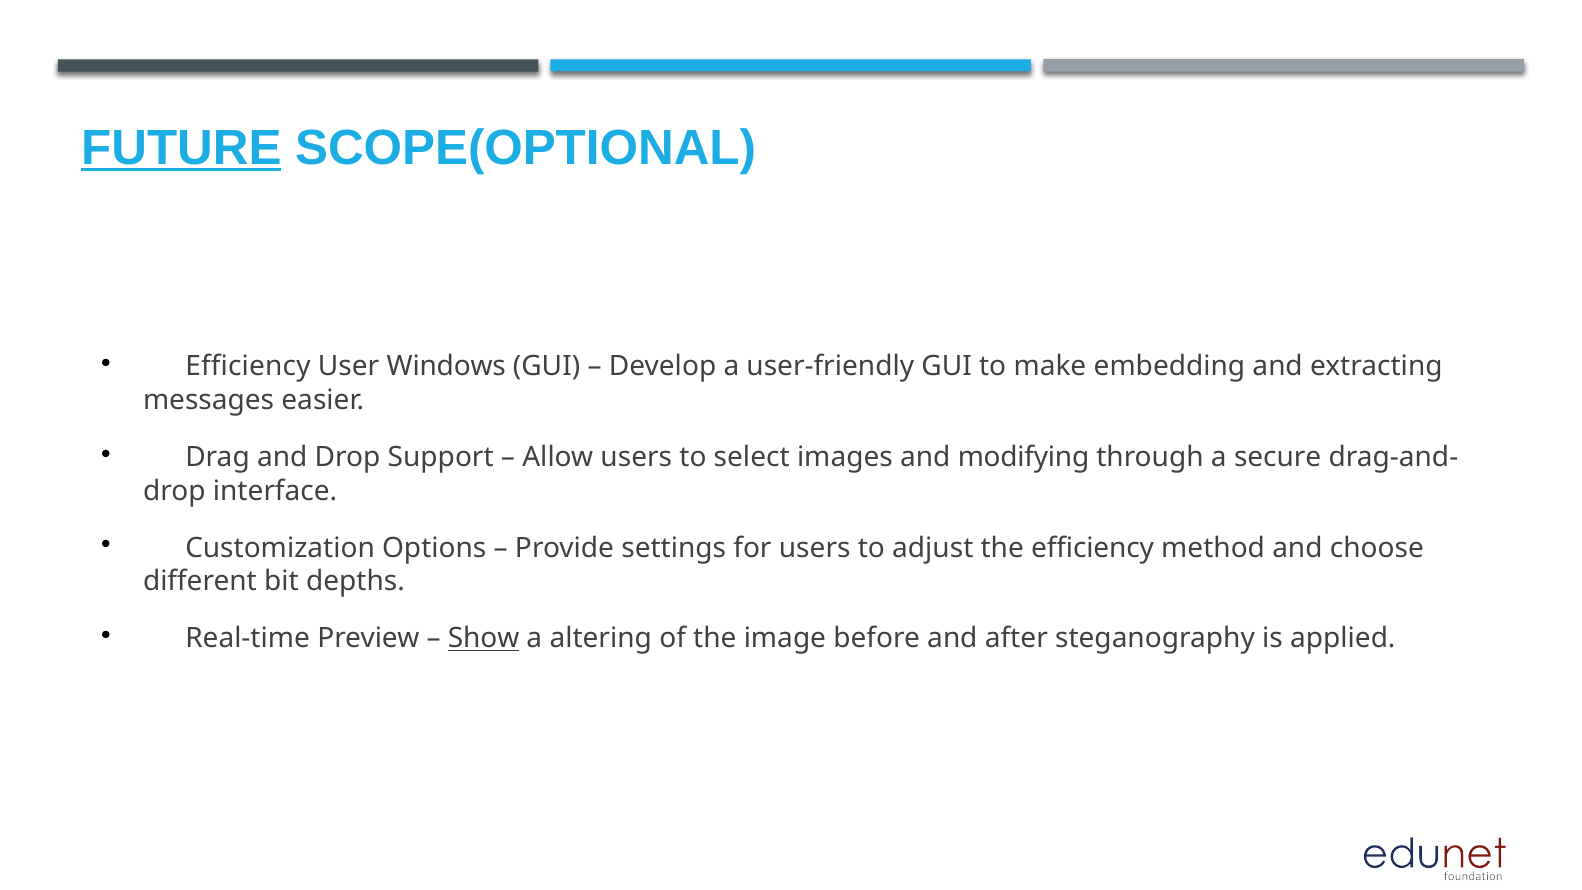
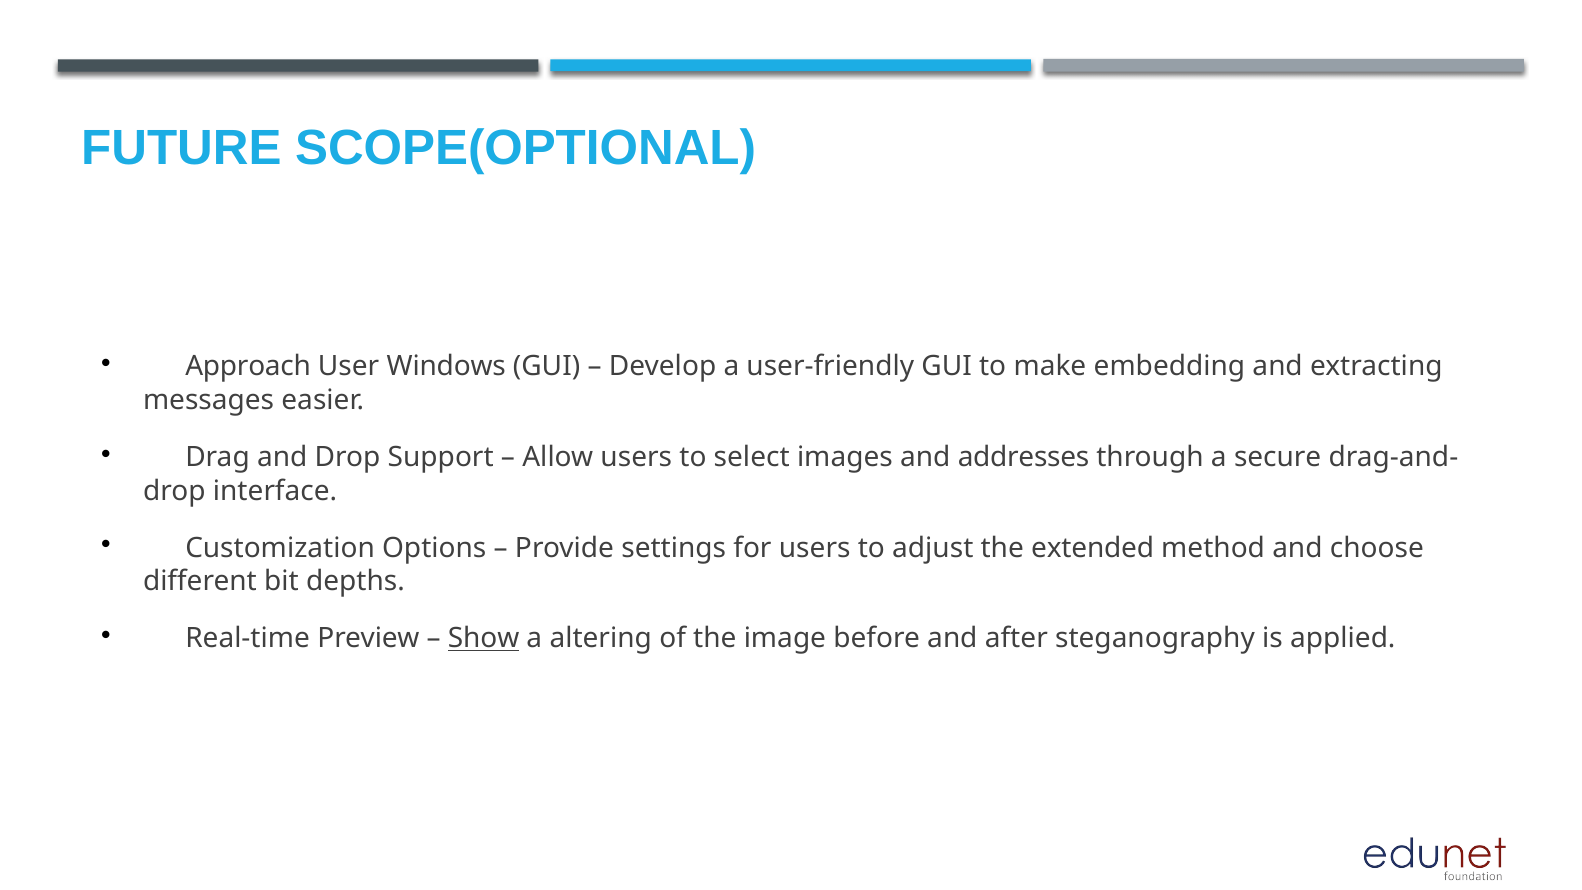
FUTURE underline: present -> none (181, 148)
Efficiency: Efficiency -> Approach (248, 367)
modifying: modifying -> addresses (1024, 457)
the efficiency: efficiency -> extended (1093, 548)
